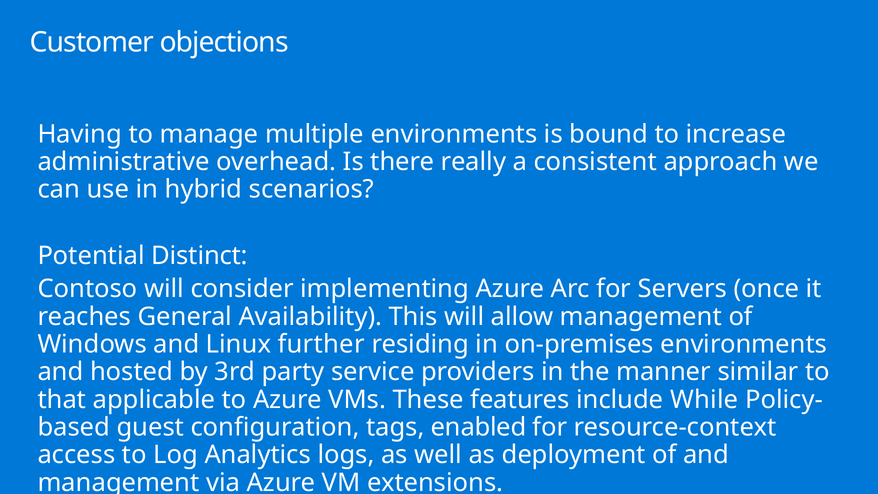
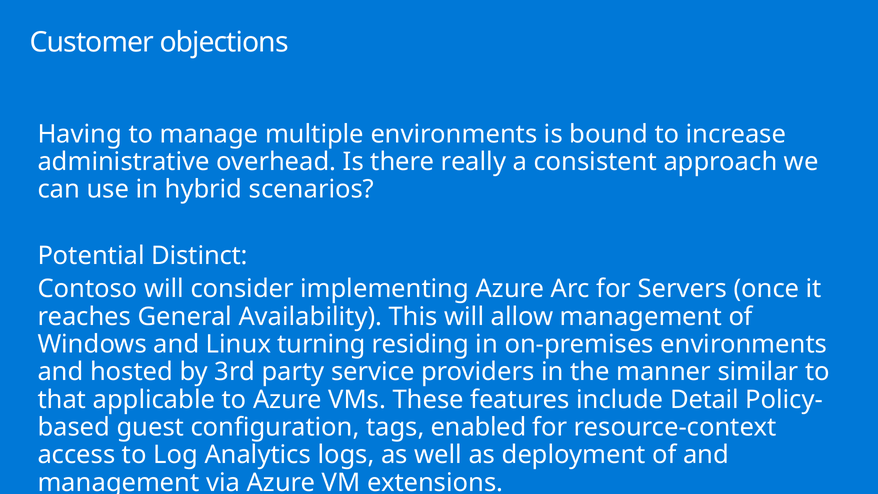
further: further -> turning (322, 344)
While: While -> Detail (704, 400)
